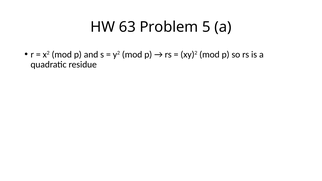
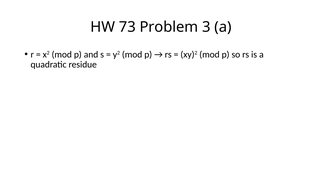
63: 63 -> 73 (127, 27)
5: 5 -> 3 (206, 27)
